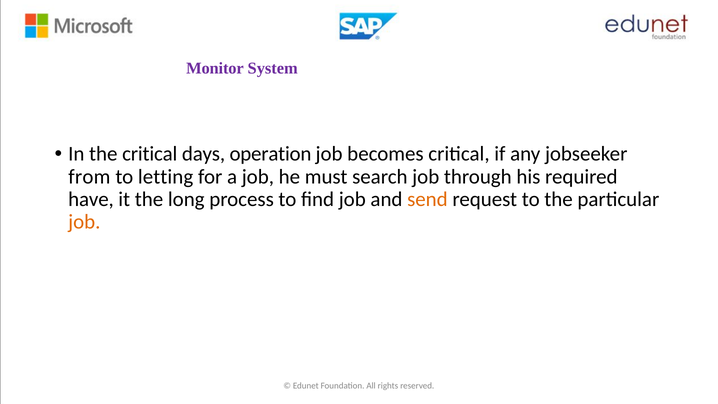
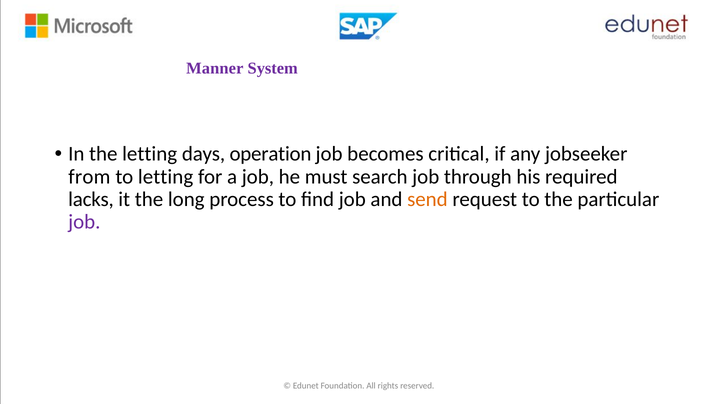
Monitor: Monitor -> Manner (215, 68)
the critical: critical -> letting (150, 154)
have: have -> lacks (91, 199)
job colour: orange -> purple (84, 222)
